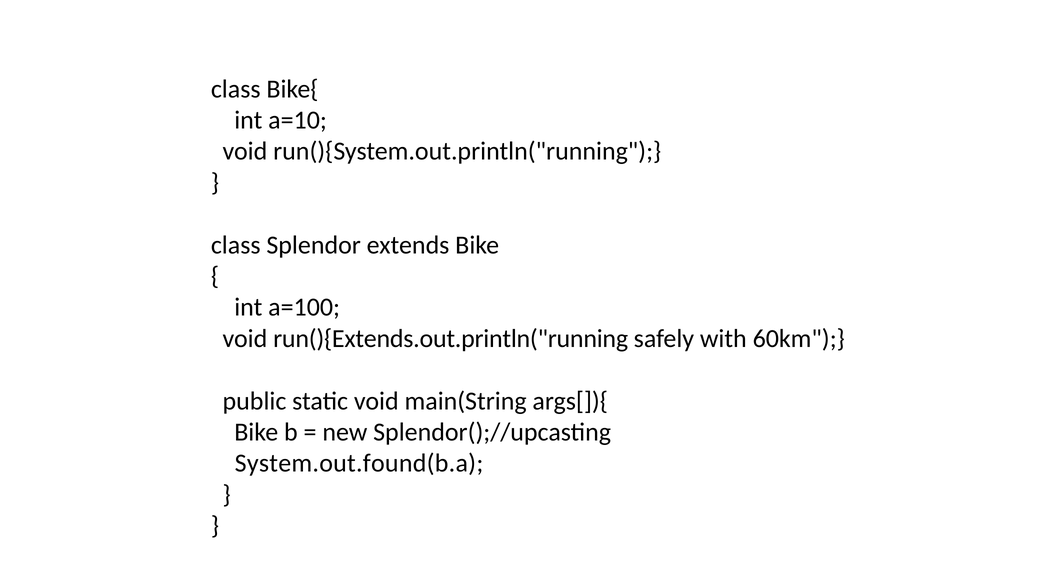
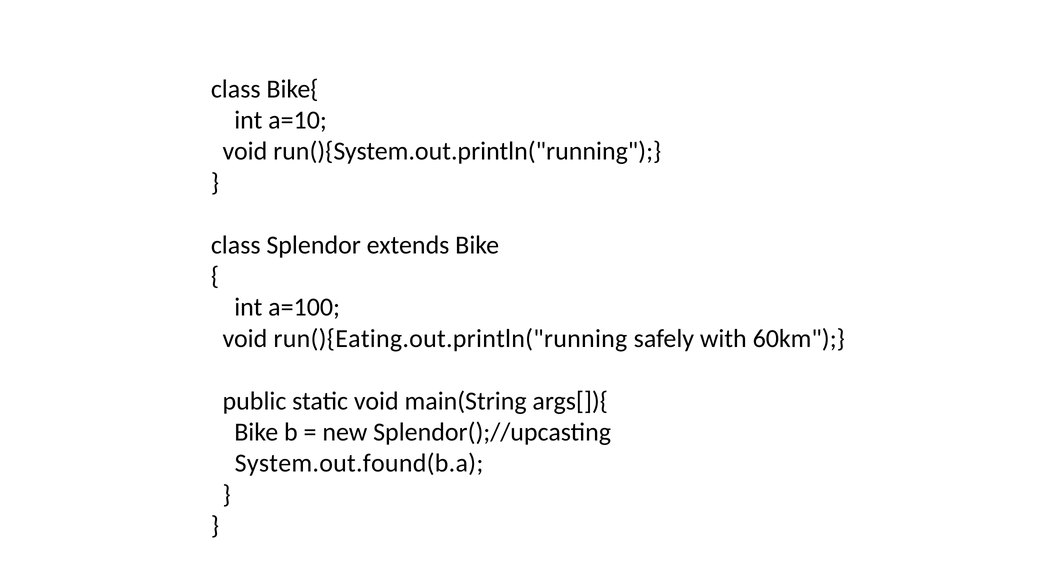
run(){Extends.out.println("running: run(){Extends.out.println("running -> run(){Eating.out.println("running (450, 338)
